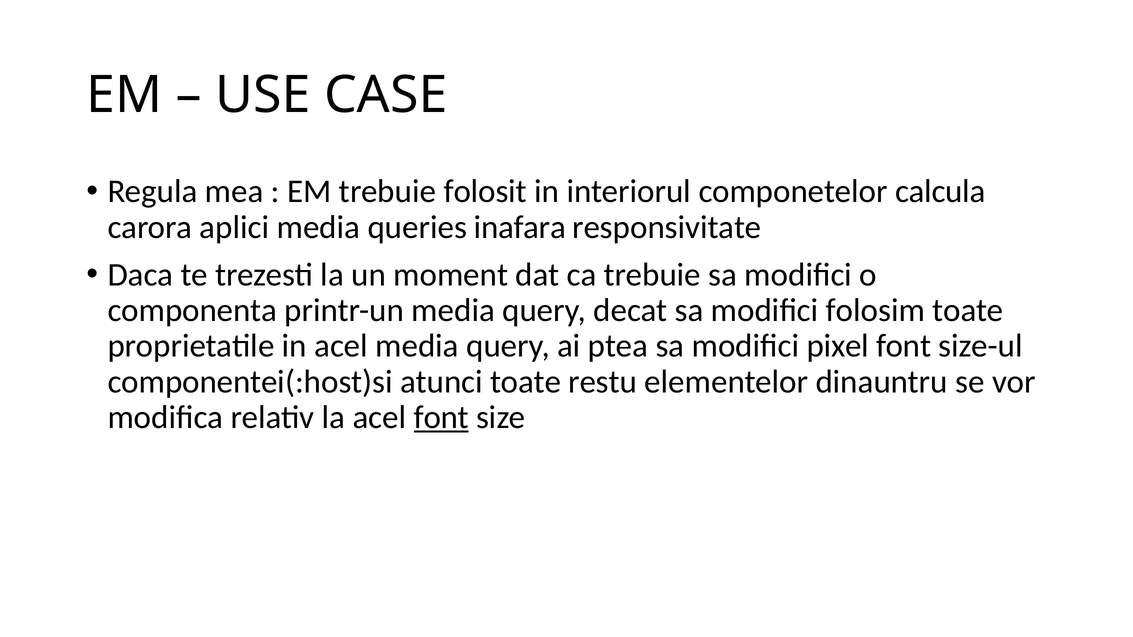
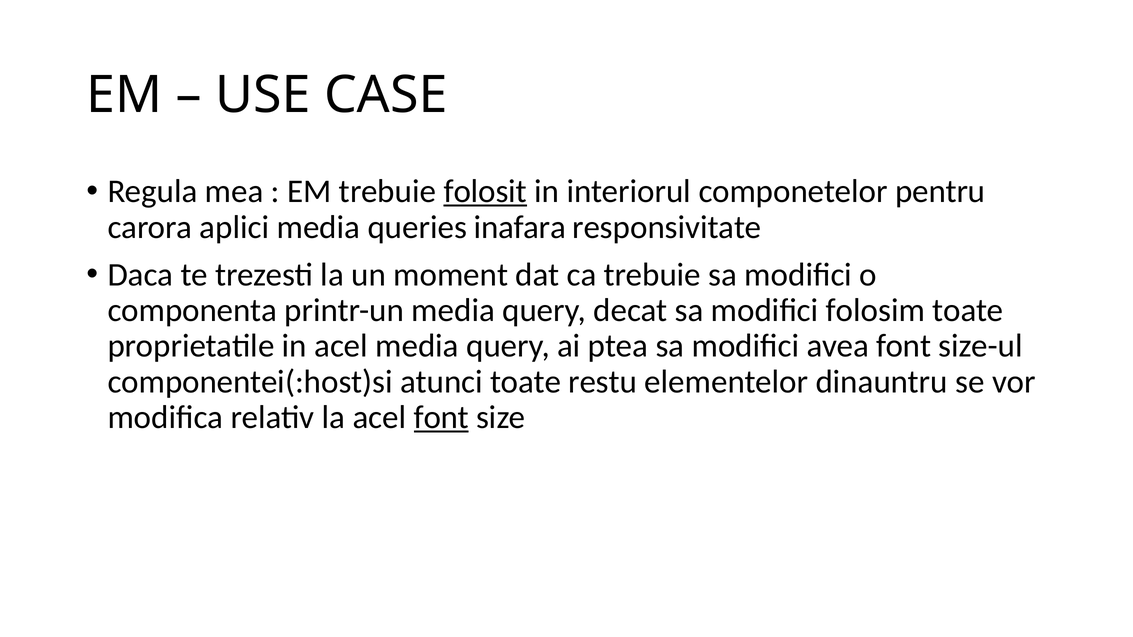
folosit underline: none -> present (485, 192)
calcula: calcula -> pentru (940, 192)
pixel: pixel -> avea (838, 346)
